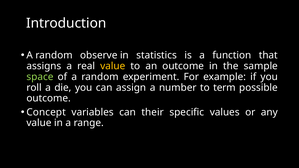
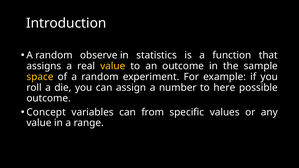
space colour: light green -> yellow (40, 77)
term: term -> here (224, 88)
their: their -> from (153, 112)
